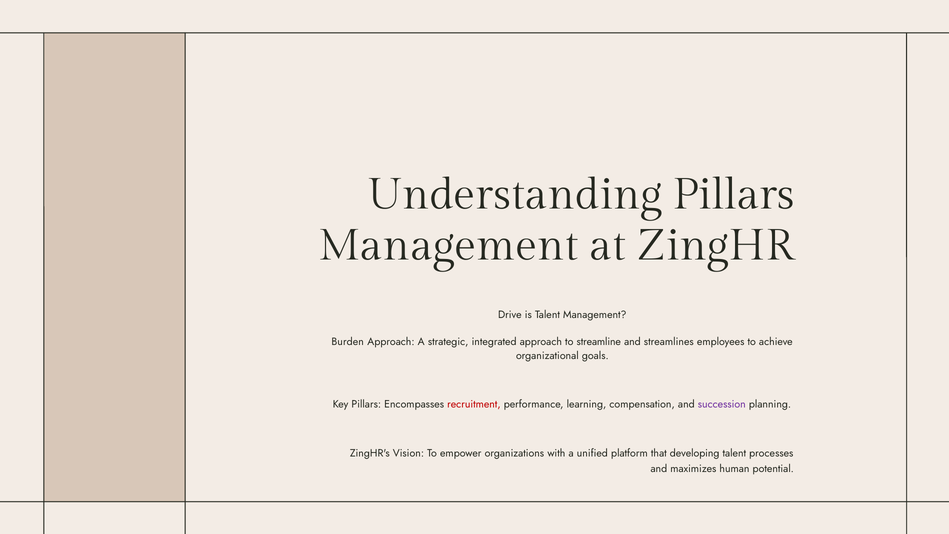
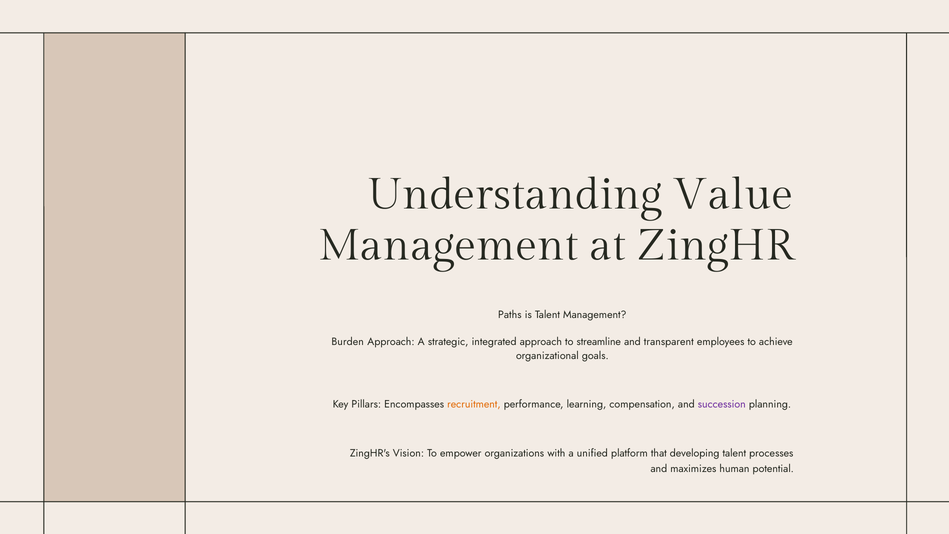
Understanding Pillars: Pillars -> Value (733, 194)
Drive: Drive -> Paths (510, 315)
streamlines: streamlines -> transparent (669, 342)
recruitment colour: red -> orange (474, 404)
